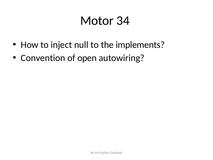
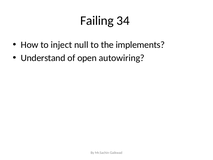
Motor: Motor -> Failing (97, 21)
Convention: Convention -> Understand (43, 58)
